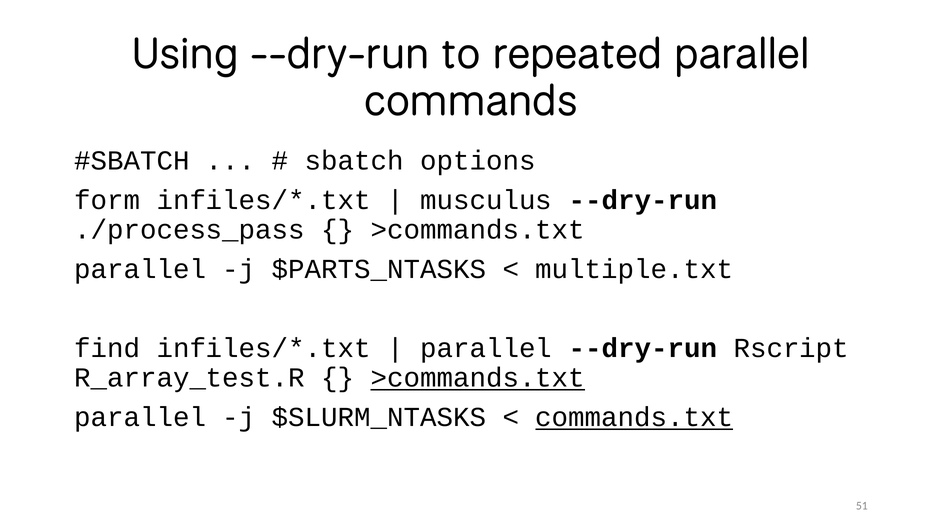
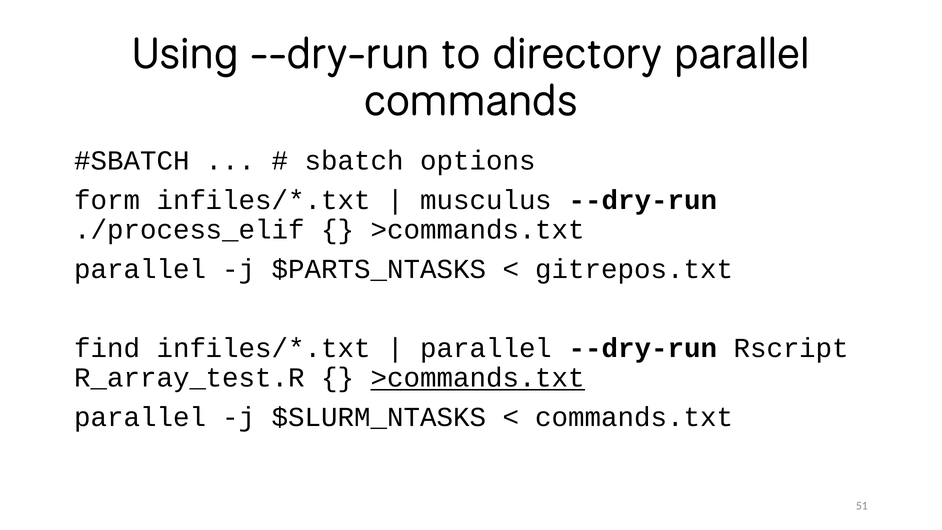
repeated: repeated -> directory (577, 54)
./process_pass: ./process_pass -> ./process_elif (190, 230)
multiple.txt: multiple.txt -> gitrepos.txt (634, 269)
commands.txt underline: present -> none (634, 417)
